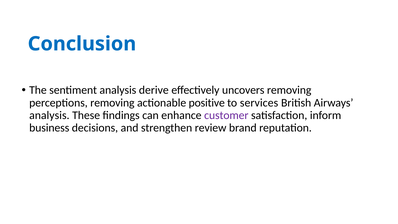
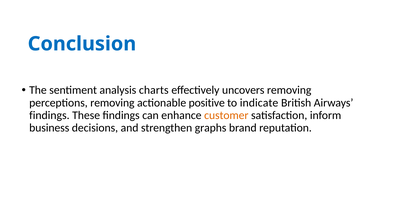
derive: derive -> charts (154, 90)
services: services -> indicate (259, 103)
analysis: analysis -> findings (49, 115)
customer colour: purple -> orange (226, 115)
review: review -> graphs (211, 128)
